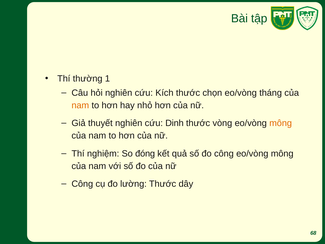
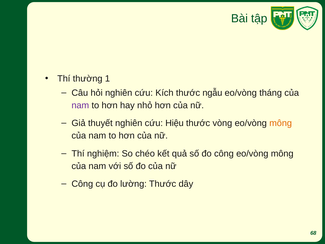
chọn: chọn -> ngẫu (212, 93)
nam colour: orange -> purple (80, 105)
Dinh: Dinh -> Hiệu (175, 123)
đóng: đóng -> chéo (145, 153)
